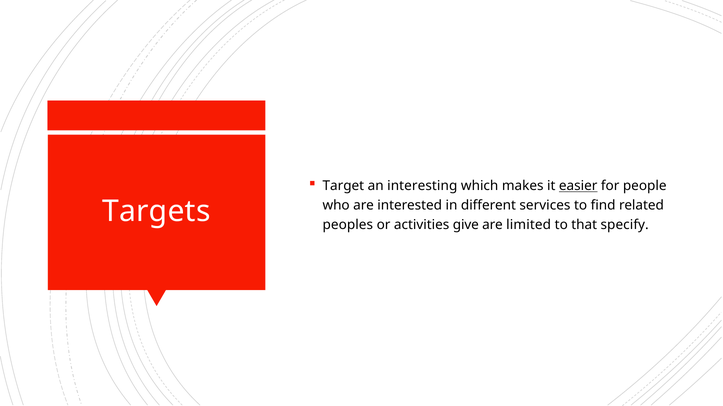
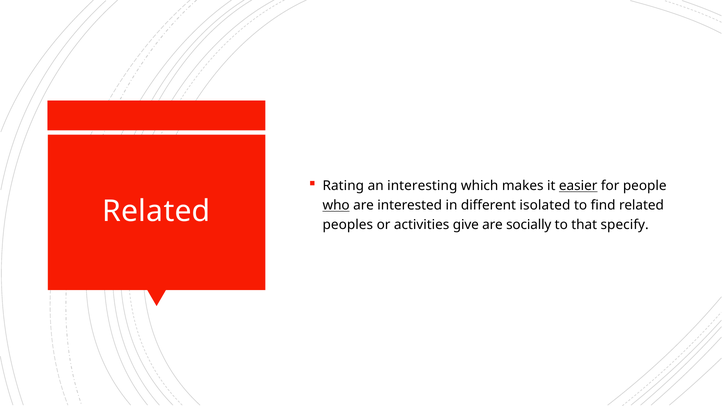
Target: Target -> Rating (343, 186)
who underline: none -> present (336, 206)
services: services -> isolated (545, 206)
Targets: Targets -> Related (156, 211)
limited: limited -> socially (529, 225)
